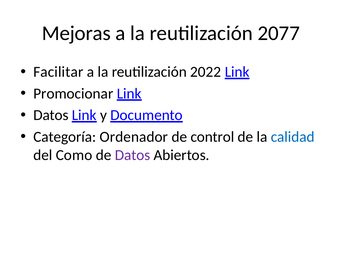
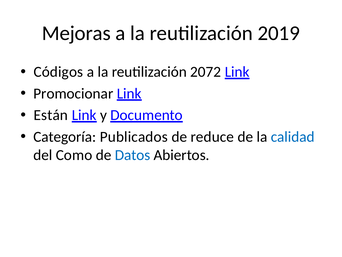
2077: 2077 -> 2019 (279, 33)
Facilitar: Facilitar -> Códigos (58, 72)
2022: 2022 -> 2072 (206, 72)
Datos: Datos -> Están (51, 115)
Ordenador: Ordenador -> Publicados (134, 137)
control: control -> reduce (212, 137)
Datos colour: purple -> blue (133, 155)
